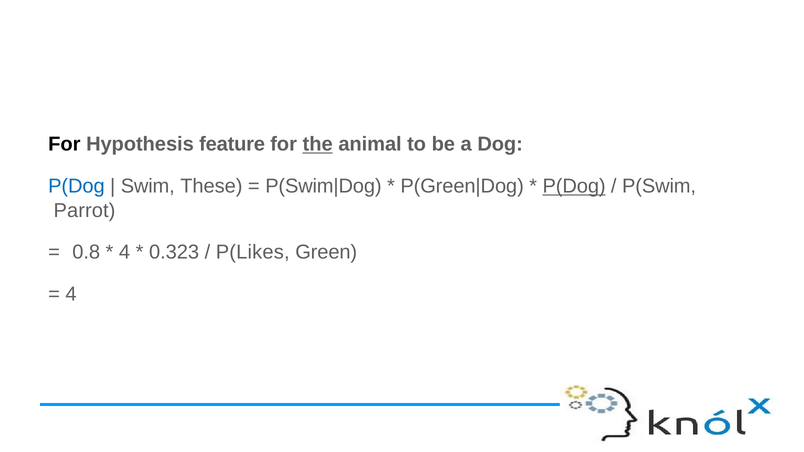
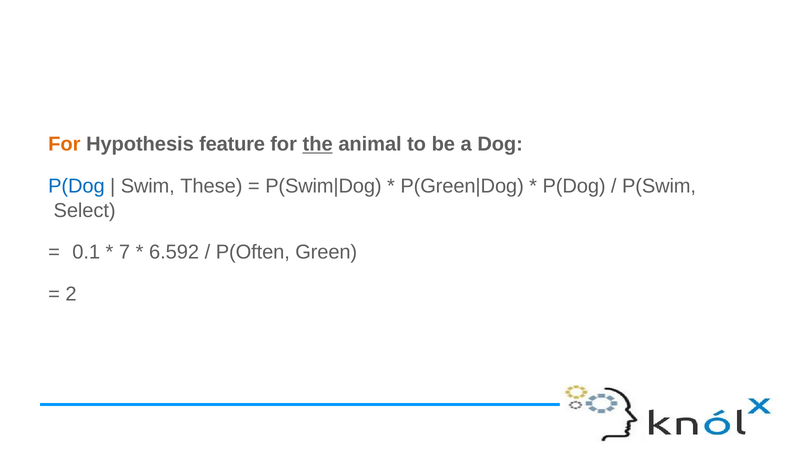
For colour: black -> orange (64, 144)
P(Dog underline: present -> none (574, 186)
Parrot: Parrot -> Select (85, 211)
0.8: 0.8 -> 0.1 (86, 252)
4: 4 -> 7 (125, 252)
0.323: 0.323 -> 6.592 (174, 252)
P(Likes: P(Likes -> P(Often (253, 252)
4: 4 -> 2 (71, 294)
